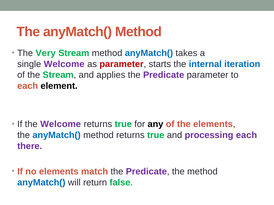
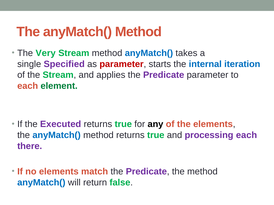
single Welcome: Welcome -> Specified (64, 64)
element colour: black -> green (59, 86)
the Welcome: Welcome -> Executed (61, 124)
